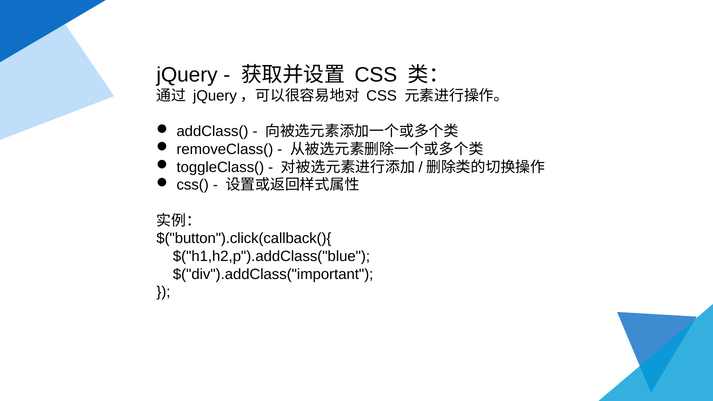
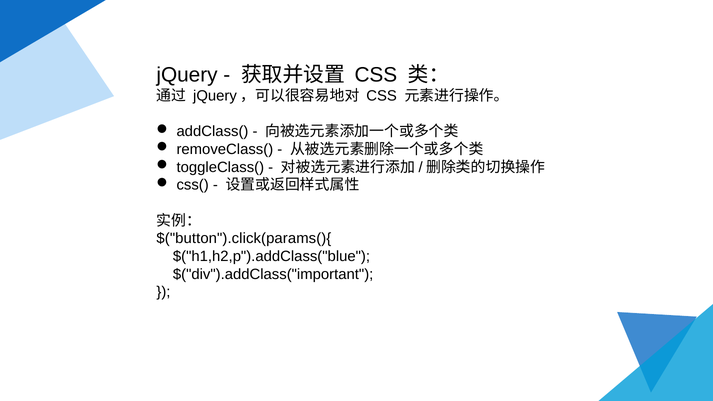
$("button").click(callback(){: $("button").click(callback(){ -> $("button").click(params(){ (244, 239)
